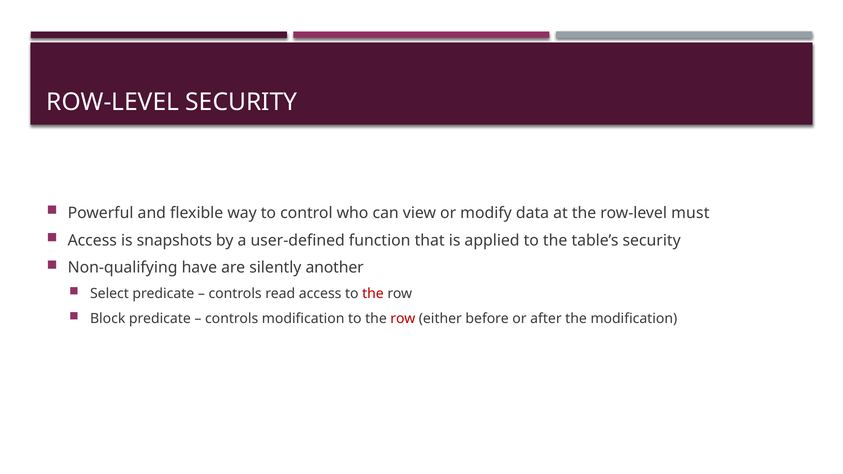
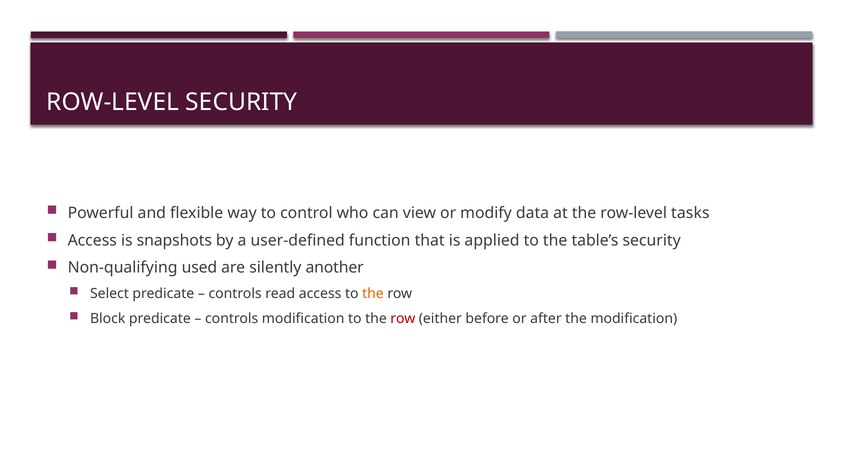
must: must -> tasks (690, 213)
have: have -> used (199, 268)
the colour: red -> orange (373, 294)
